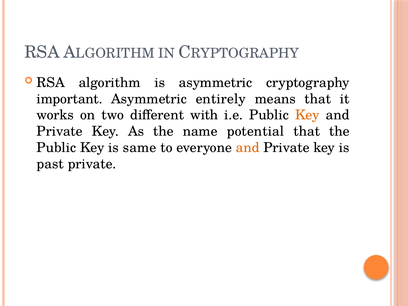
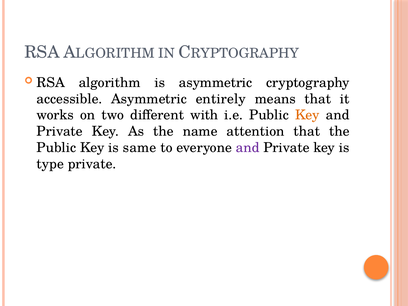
important: important -> accessible (69, 99)
potential: potential -> attention (256, 131)
and colour: orange -> purple (248, 148)
past: past -> type (50, 164)
